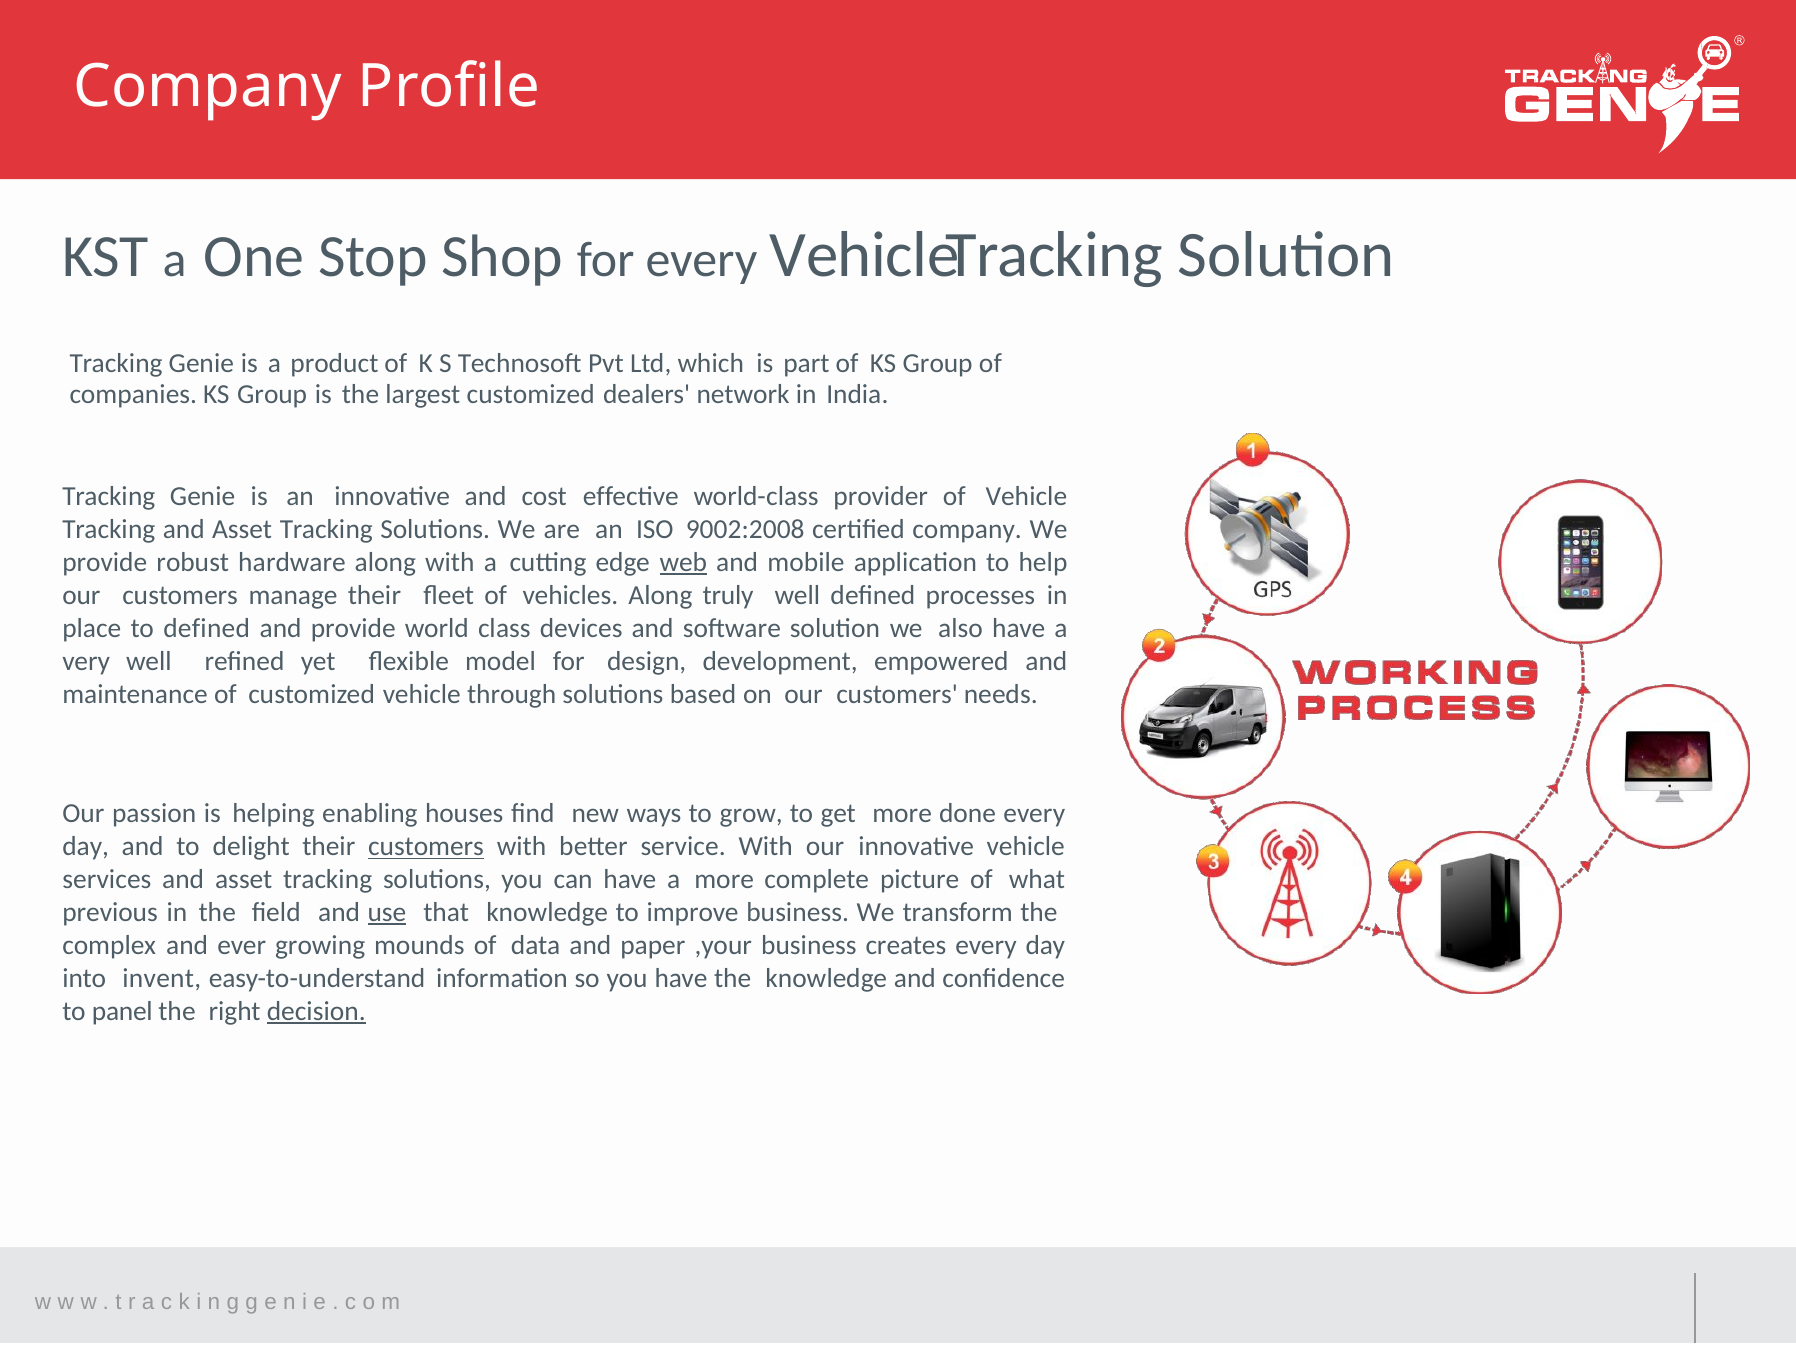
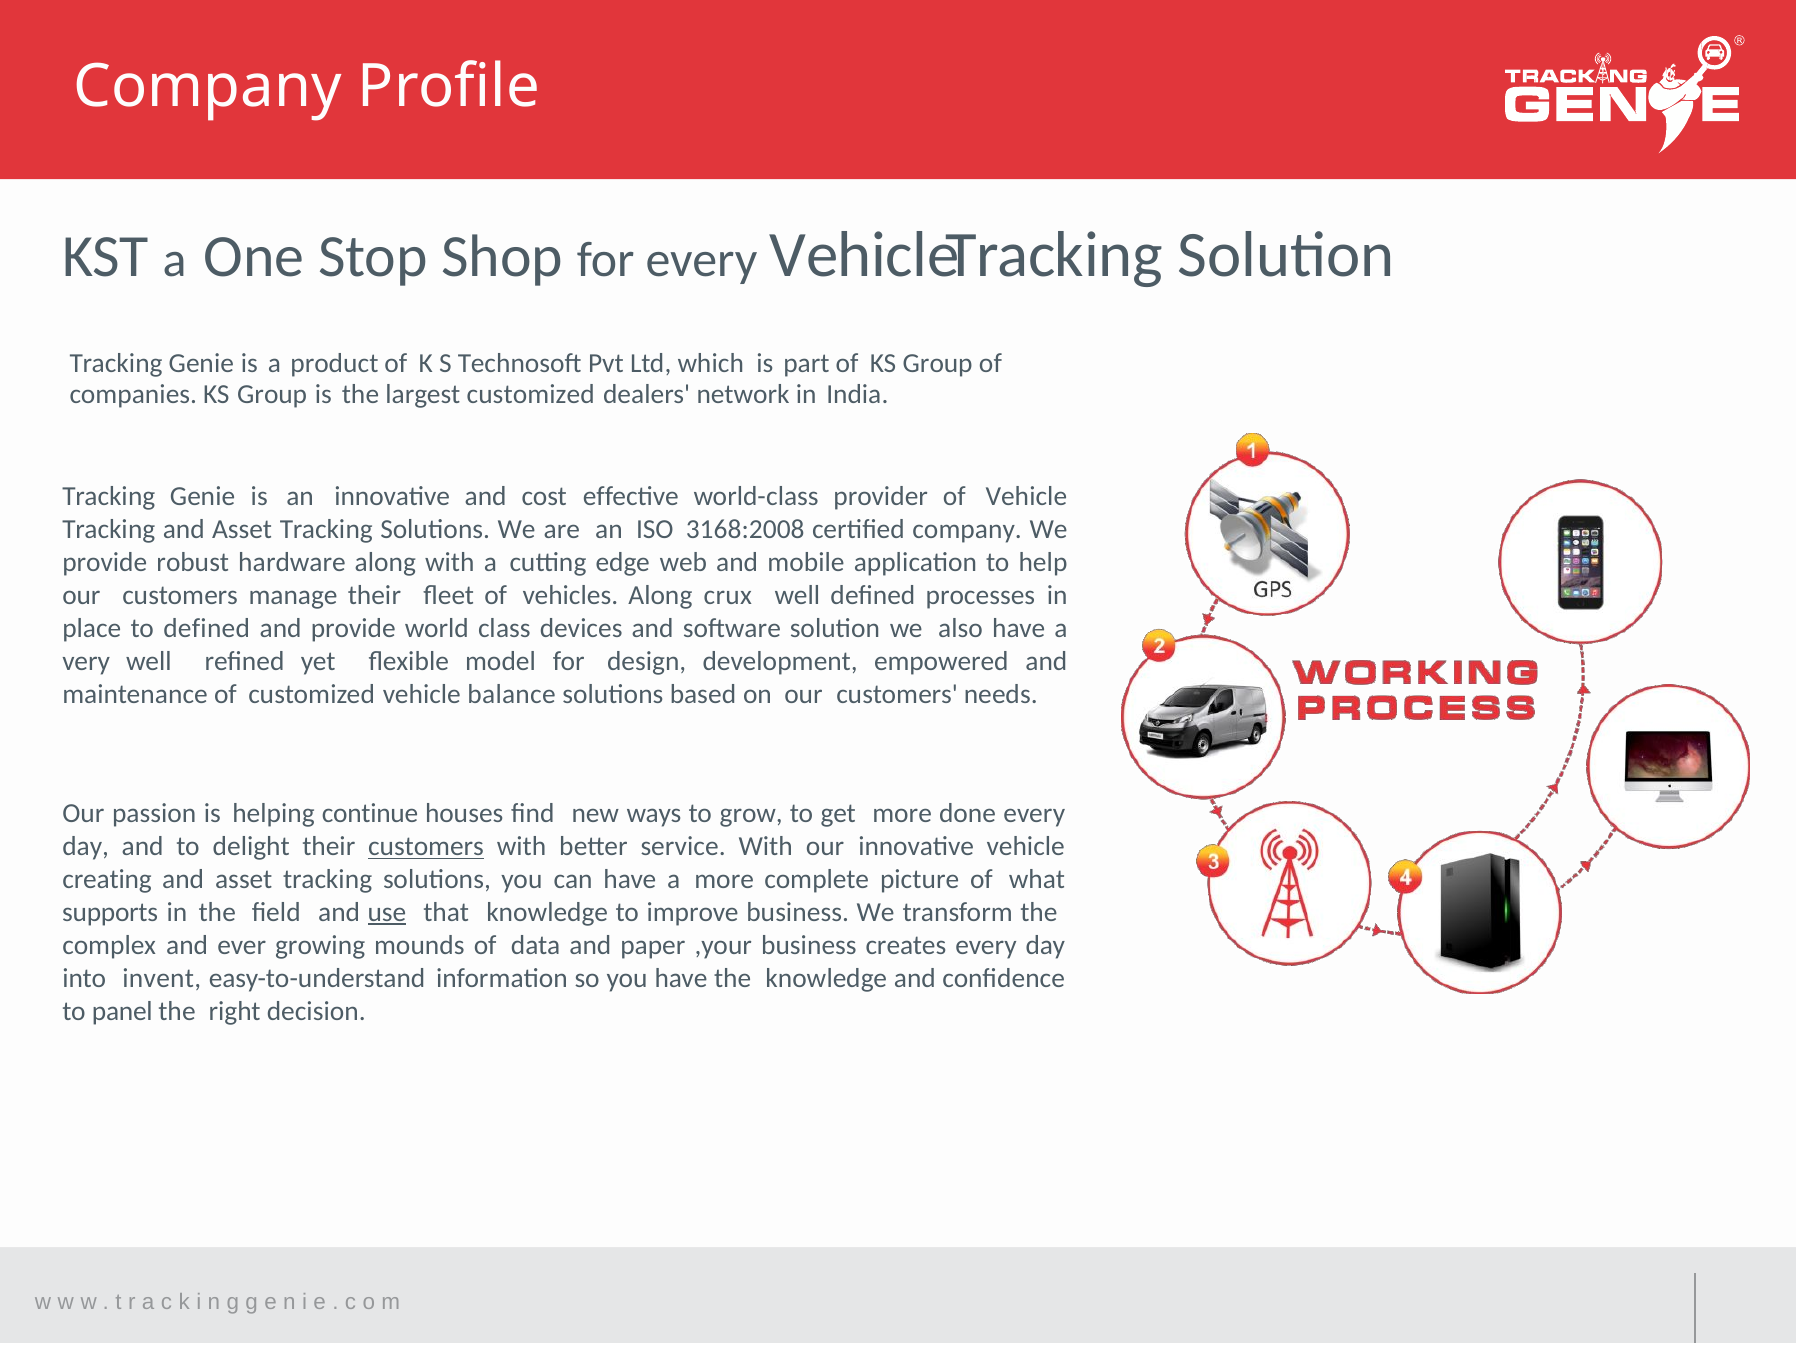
9002:2008: 9002:2008 -> 3168:2008 (745, 529)
web underline: present -> none (683, 562)
truly: truly -> crux (728, 595)
through: through -> balance (512, 694)
enabling: enabling -> continue (370, 813)
services: services -> creating (107, 879)
previous: previous -> supports (110, 912)
decision underline: present -> none (316, 1011)
